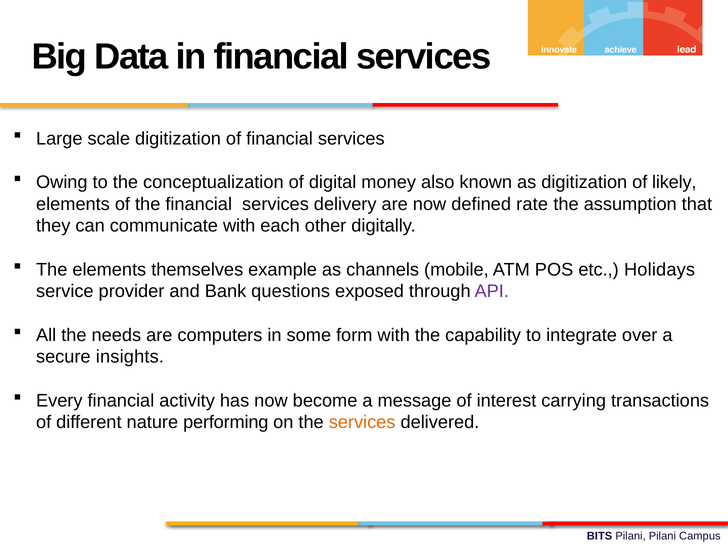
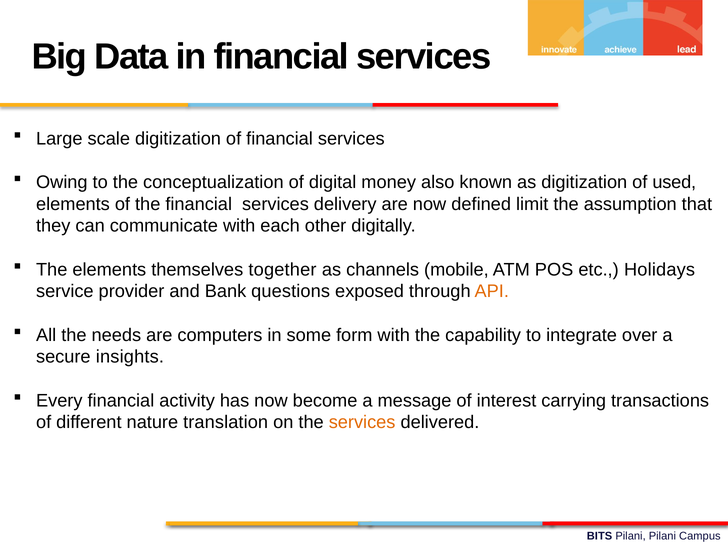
likely: likely -> used (674, 182)
rate: rate -> limit (532, 204)
example: example -> together (282, 270)
API colour: purple -> orange (492, 291)
performing: performing -> translation (226, 422)
